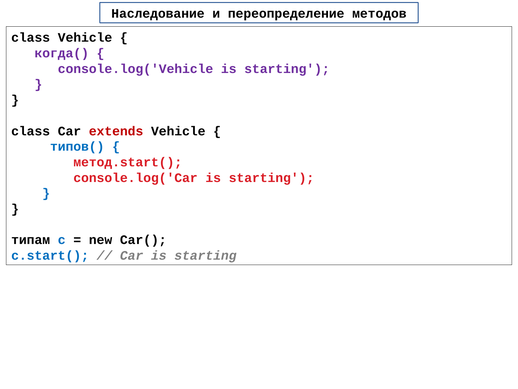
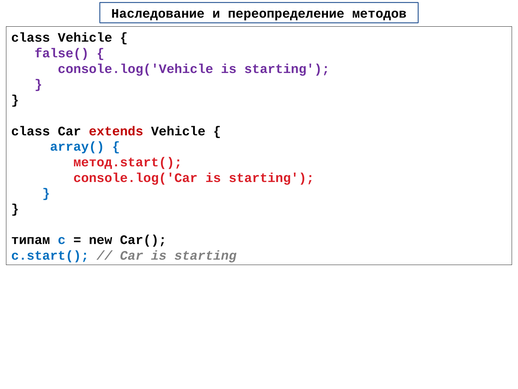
когда(: когда( -> false( (62, 53)
типов(: типов( -> array( (77, 146)
